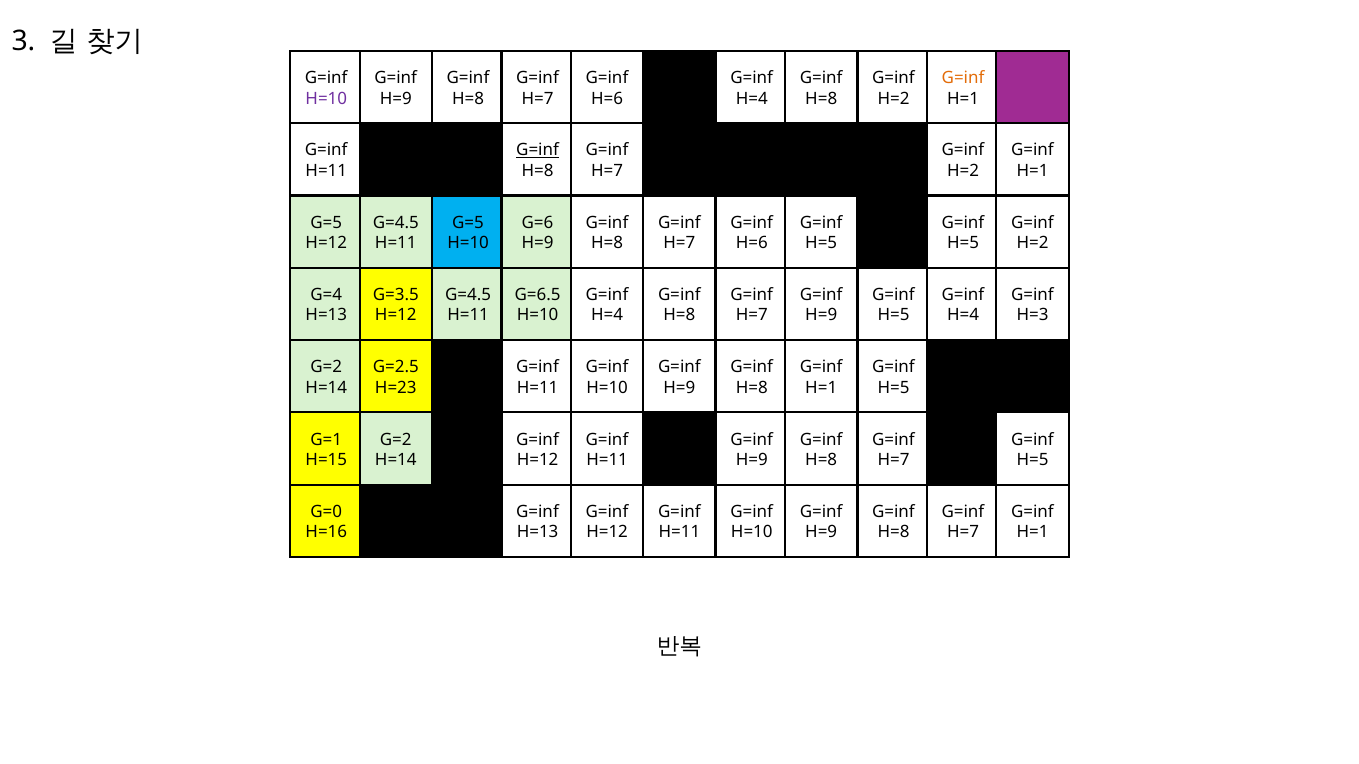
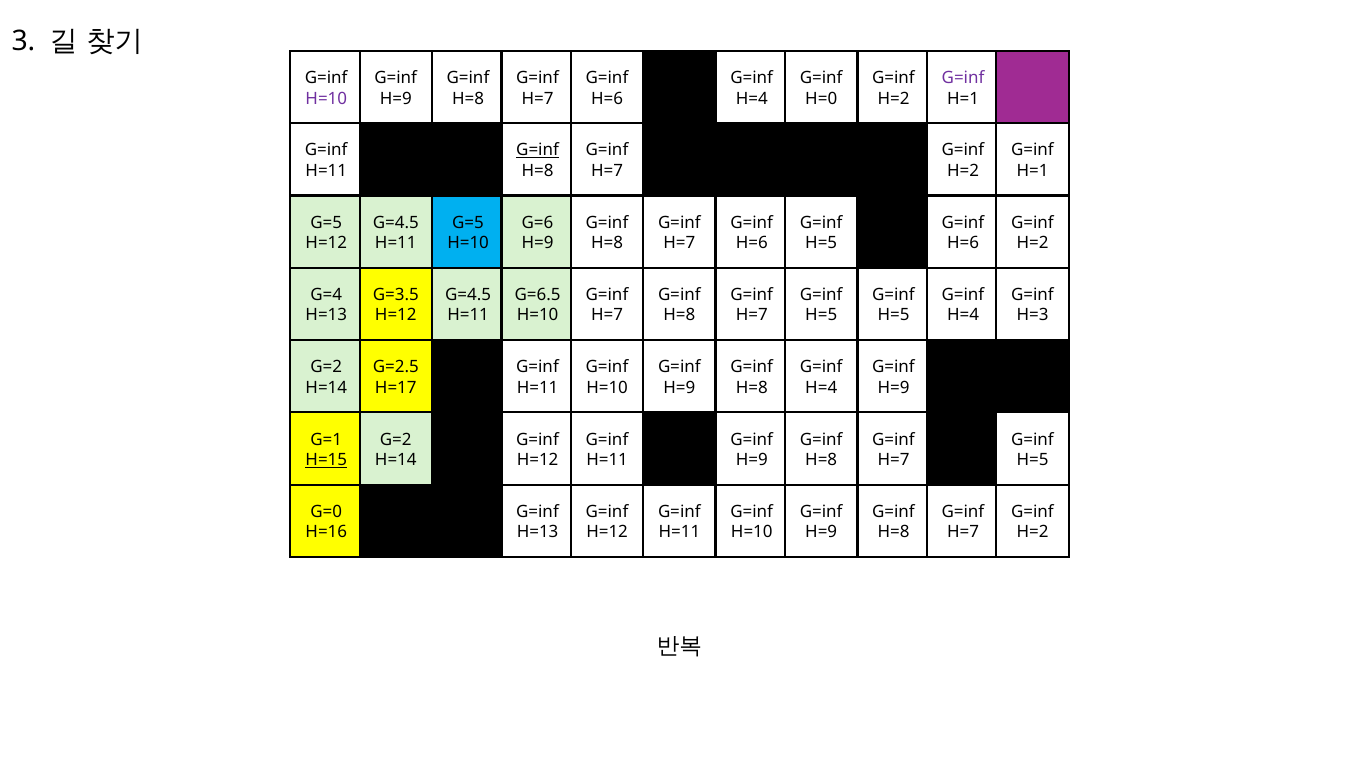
G=inf colour: orange -> purple (963, 78)
H=8: H=8 -> H=0 (821, 98)
H=5: H=5 -> H=6 (963, 243)
H=4: H=4 -> H=7 (607, 315)
H=9: H=9 -> H=5 (821, 315)
H=23: H=23 -> H=17 (396, 388)
H=1: H=1 -> H=4 (821, 388)
H=5: H=5 -> H=9 (894, 388)
H=15 underline: none -> present (326, 460)
H=1: H=1 -> H=2 (1033, 532)
